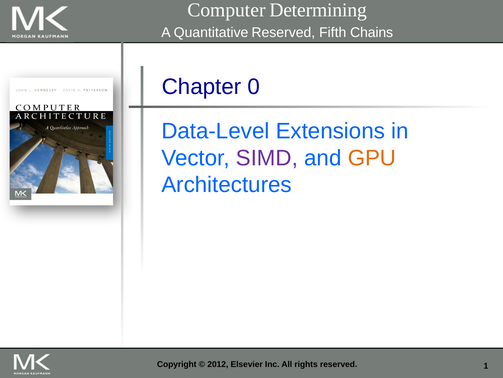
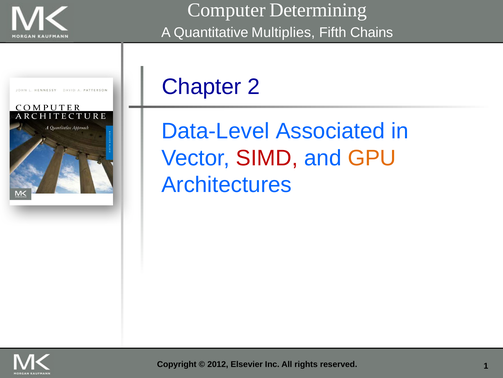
Quantitative Reserved: Reserved -> Multiplies (283, 33)
0: 0 -> 2 (254, 86)
Extensions: Extensions -> Associated (330, 131)
SIMD colour: purple -> red (267, 158)
